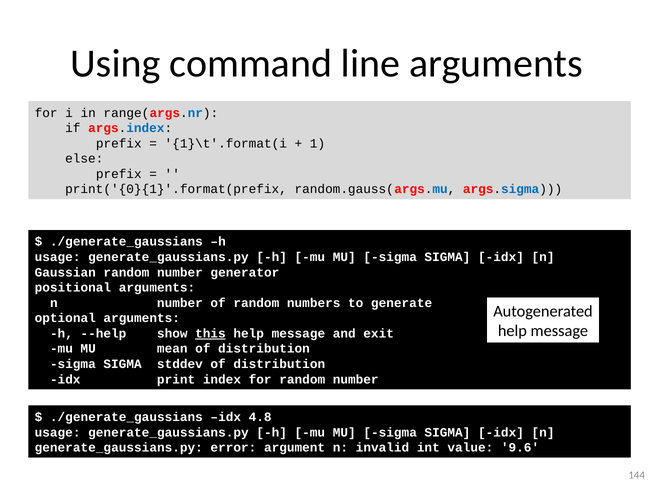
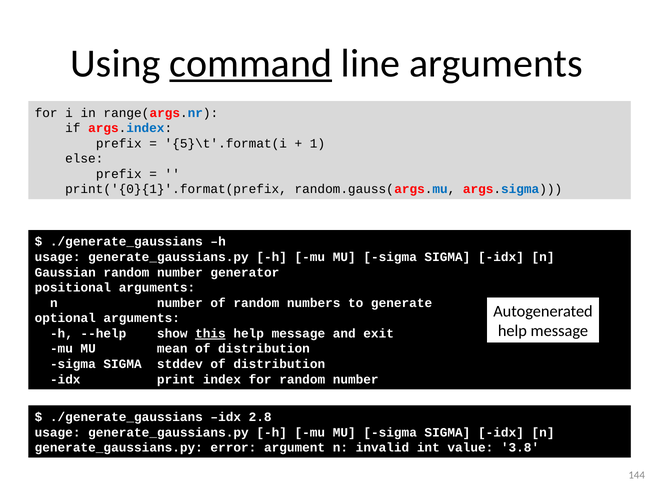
command underline: none -> present (251, 63)
1}\t'.format(i: 1}\t'.format(i -> 5}\t'.format(i (226, 143)
4.8: 4.8 -> 2.8 (260, 417)
9.6: 9.6 -> 3.8 (520, 447)
